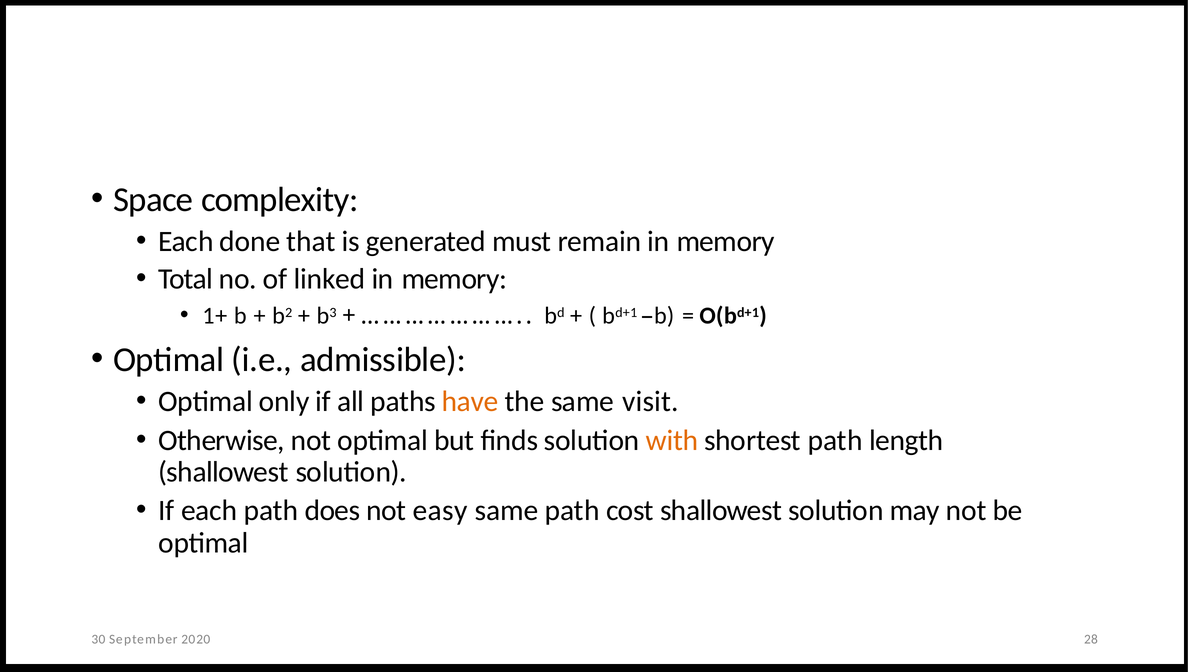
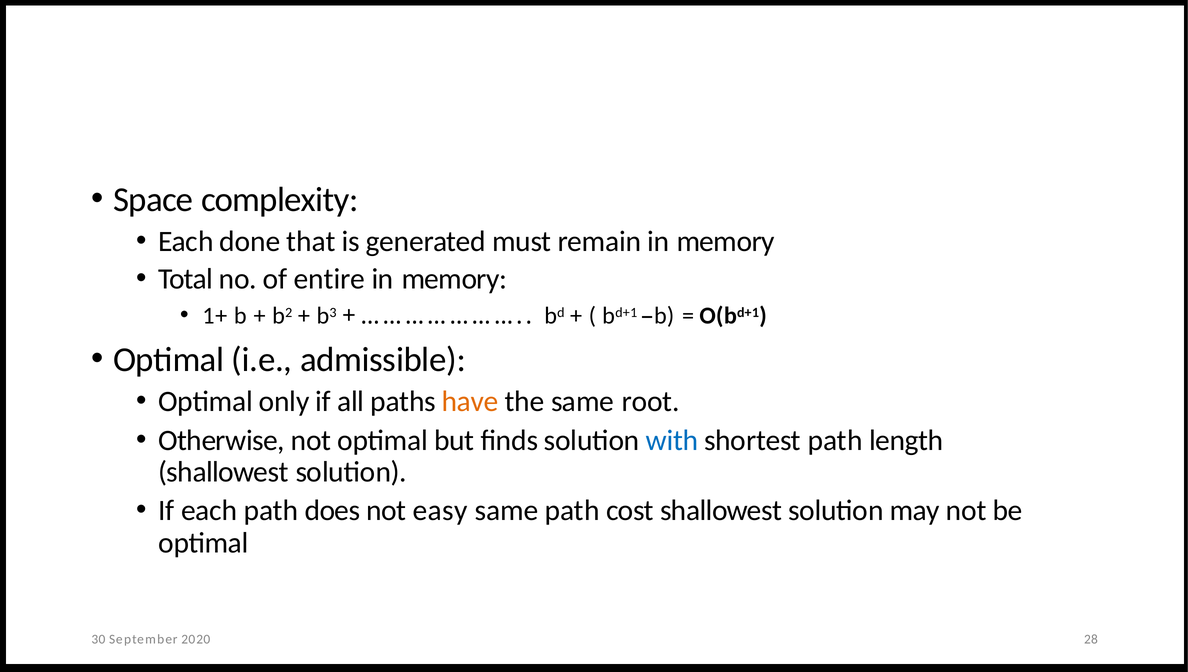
linked: linked -> entire (329, 279)
visit: visit -> root (651, 402)
with colour: orange -> blue (672, 441)
